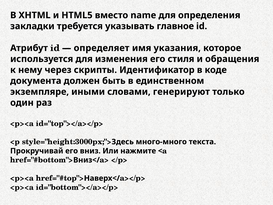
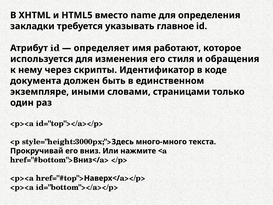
указания: указания -> работают (177, 48)
генерируют: генерируют -> страницами (181, 92)
